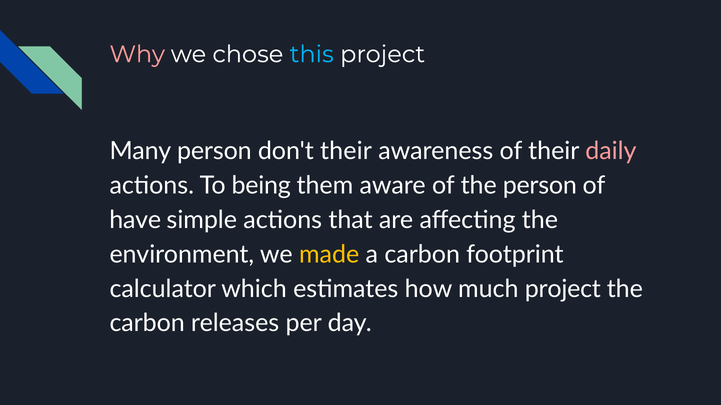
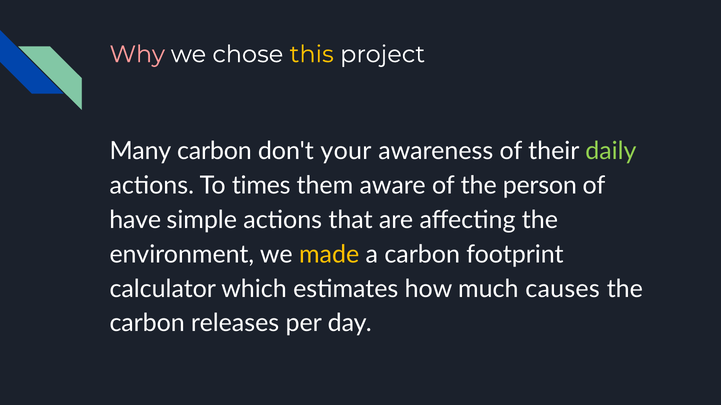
this colour: light blue -> yellow (312, 54)
Many person: person -> carbon (214, 151)
don't their: their -> your (346, 151)
daily colour: pink -> light green (611, 151)
being: being -> times (261, 186)
much project: project -> causes (563, 289)
